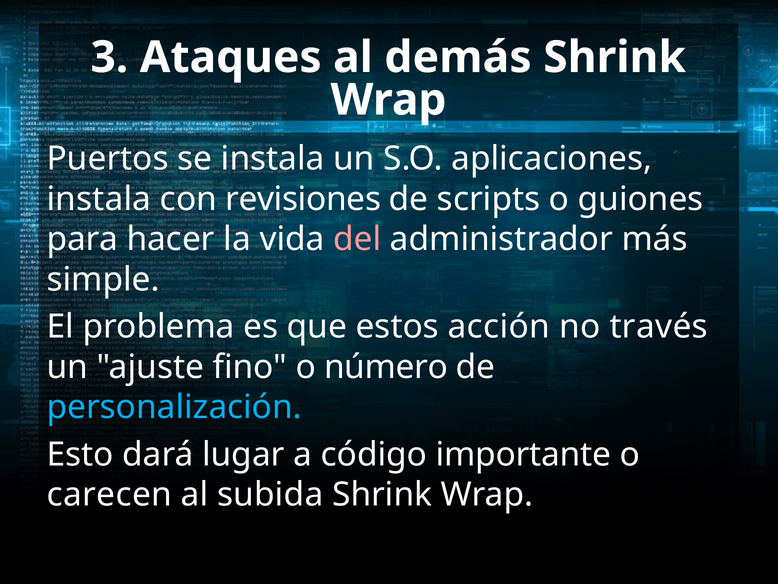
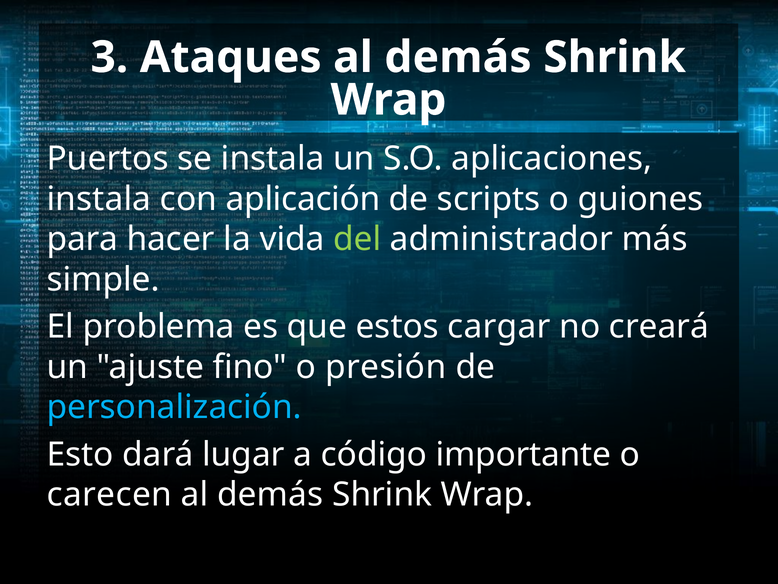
revisiones: revisiones -> aplicación (303, 199)
del colour: pink -> light green (357, 239)
acción: acción -> cargar (499, 327)
través: través -> creará (659, 327)
número: número -> presión (386, 367)
subida: subida -> demás (270, 494)
